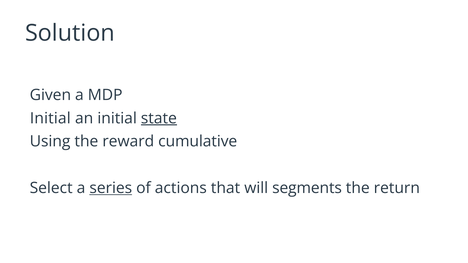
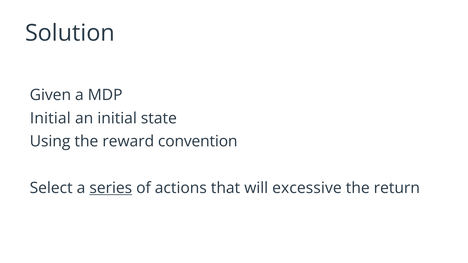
state underline: present -> none (159, 118)
cumulative: cumulative -> convention (198, 142)
segments: segments -> excessive (307, 188)
